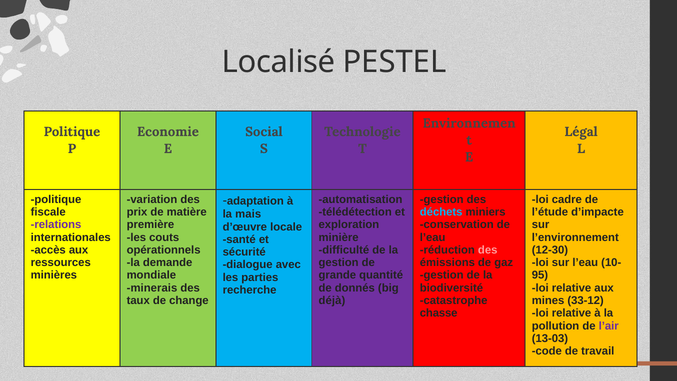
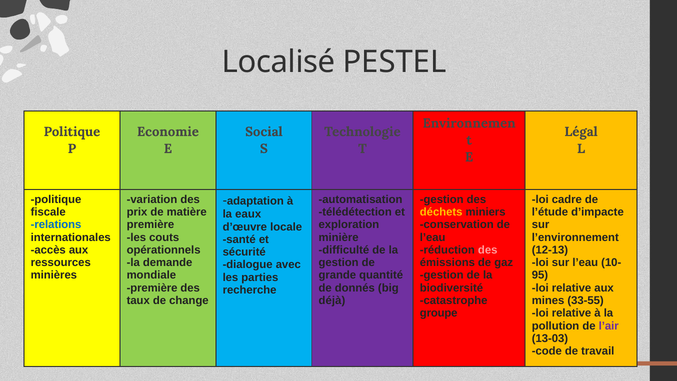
déchets colour: light blue -> yellow (441, 212)
mais: mais -> eaux (248, 214)
relations colour: purple -> blue (56, 225)
12-30: 12-30 -> 12-13 (550, 250)
minerais: minerais -> première (152, 288)
33-12: 33-12 -> 33-55 (586, 300)
chasse: chasse -> groupe (439, 313)
